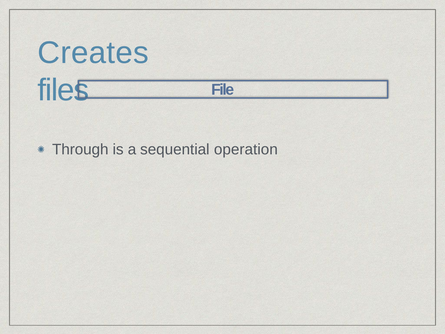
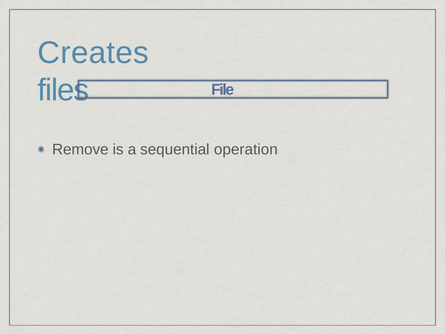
Through: Through -> Remove (80, 149)
